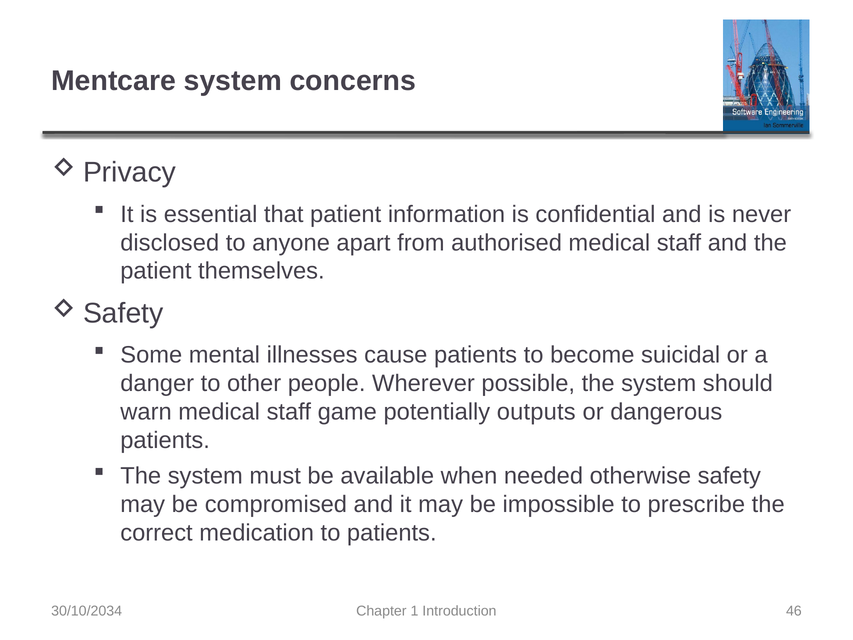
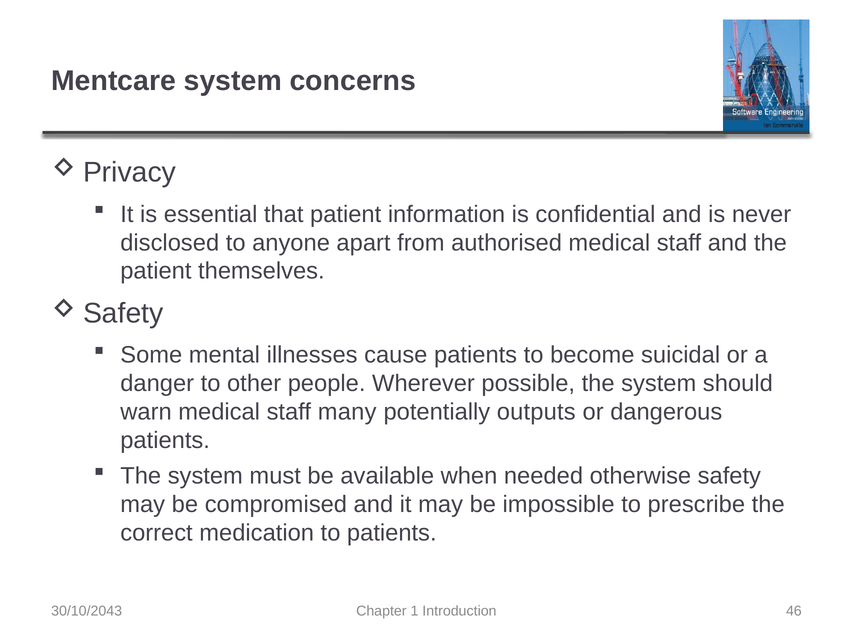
game: game -> many (347, 412)
30/10/2034: 30/10/2034 -> 30/10/2043 (87, 611)
